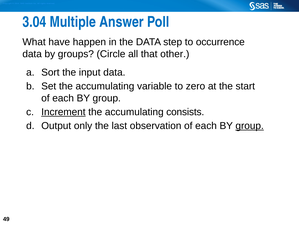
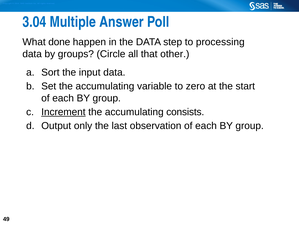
have: have -> done (59, 42)
occurrence: occurrence -> processing (220, 42)
group underline: present -> none (250, 125)
